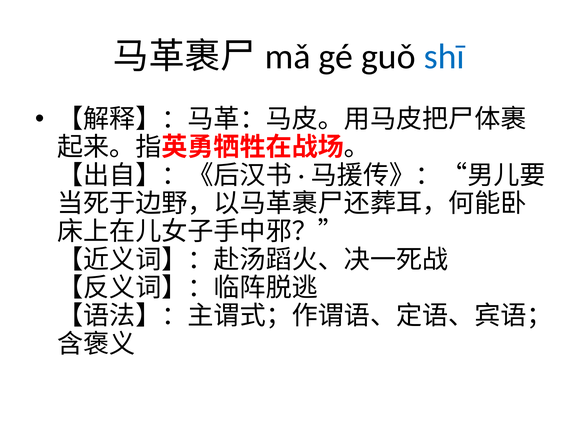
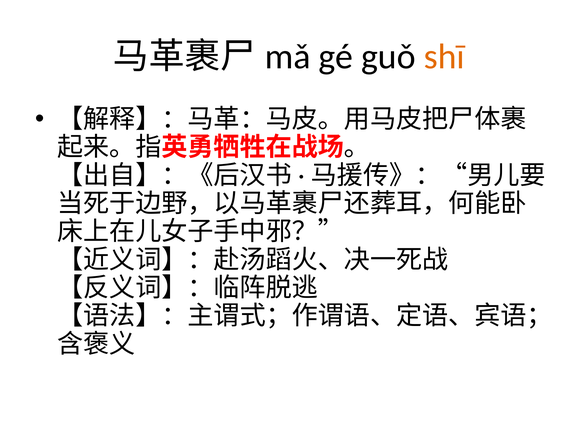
shī colour: blue -> orange (444, 57)
